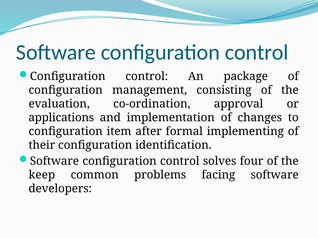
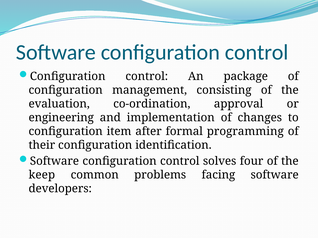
applications: applications -> engineering (61, 118)
implementing: implementing -> programming (245, 132)
